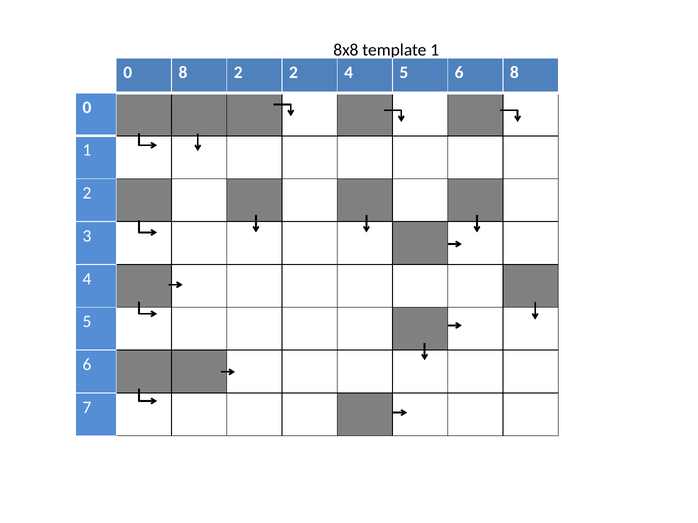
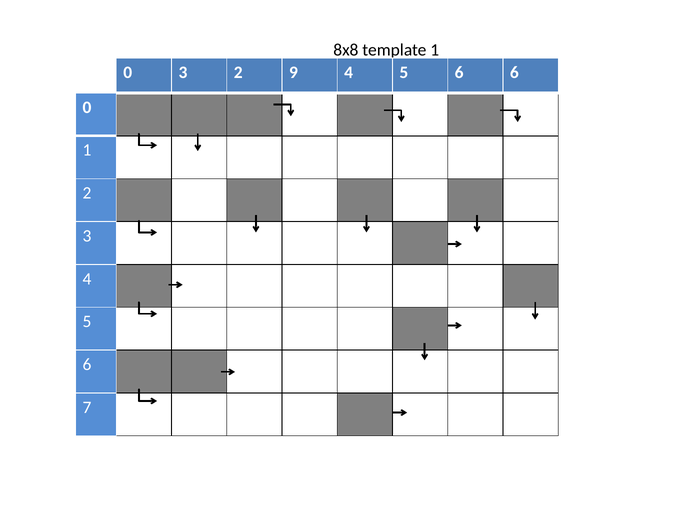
0 8: 8 -> 3 (183, 73)
2 2: 2 -> 9 (293, 73)
6 8: 8 -> 6 (514, 73)
